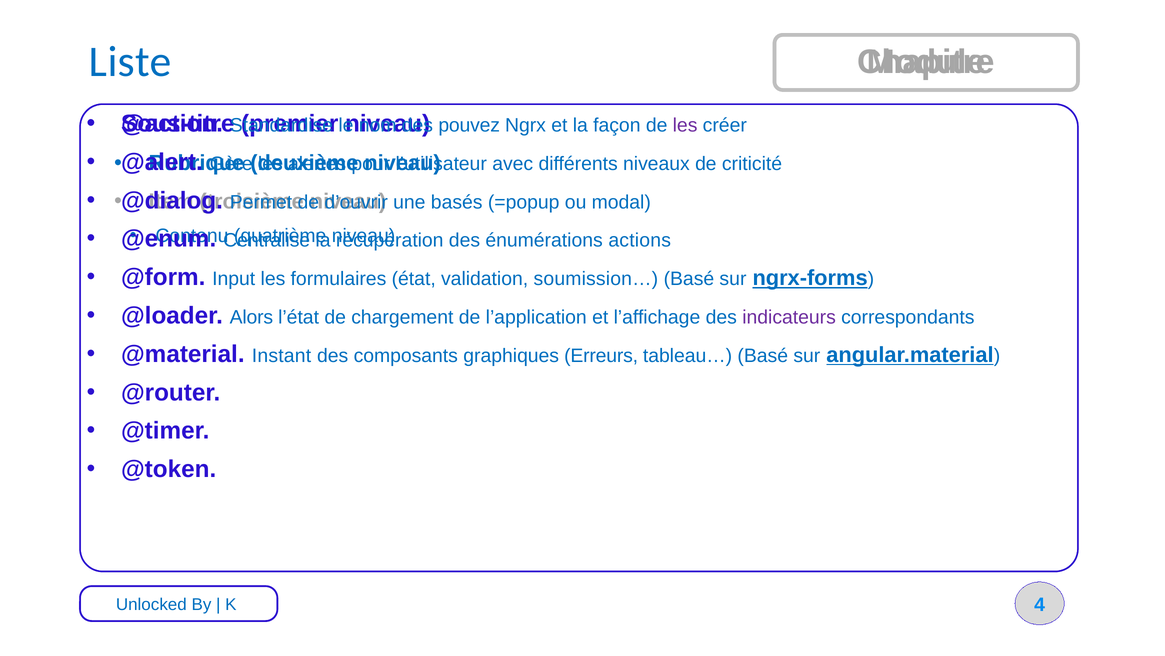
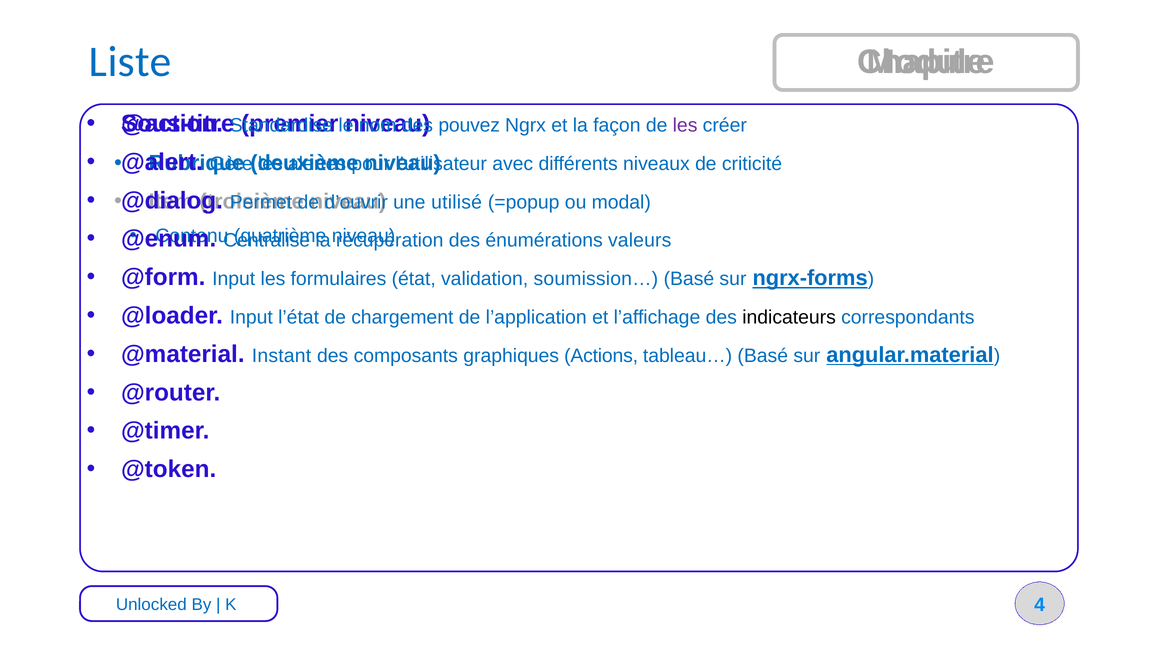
basés: basés -> utilisé (457, 202)
actions: actions -> valeurs (640, 240)
@loader Alors: Alors -> Input (251, 317)
indicateurs colour: purple -> black (789, 317)
Erreurs: Erreurs -> Actions (601, 355)
